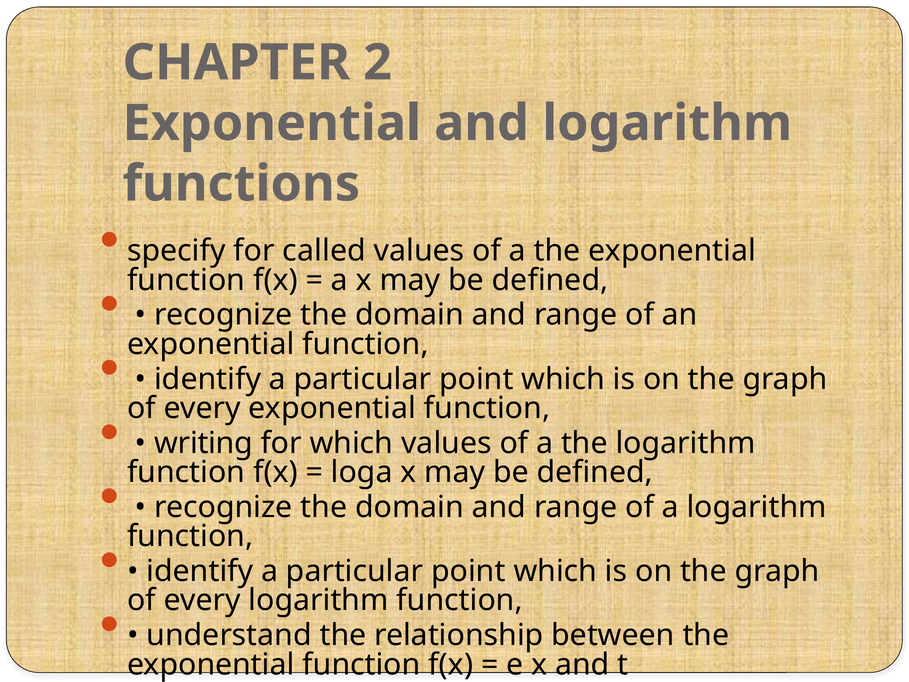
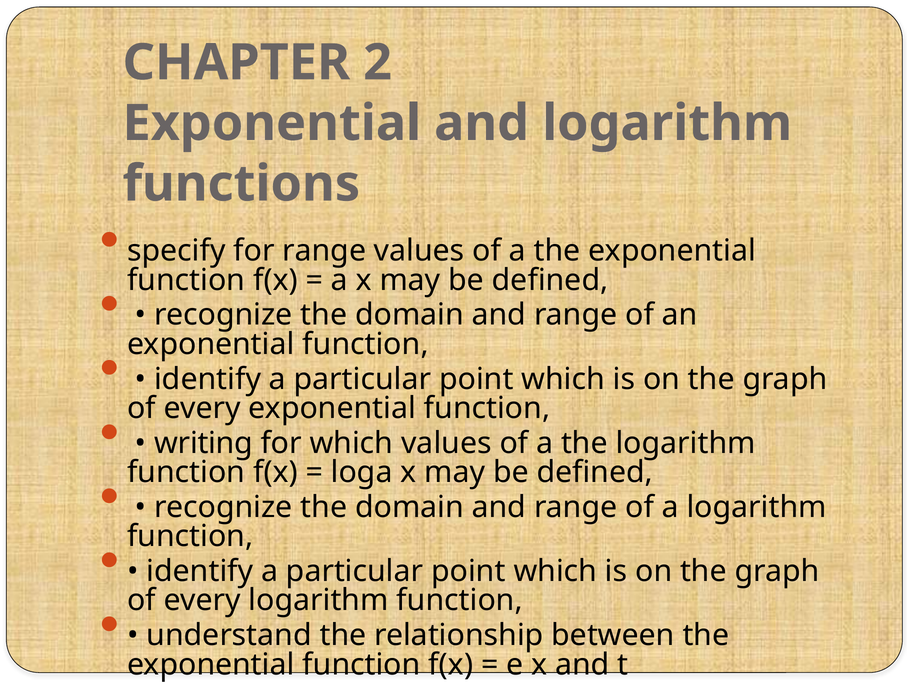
for called: called -> range (324, 251)
